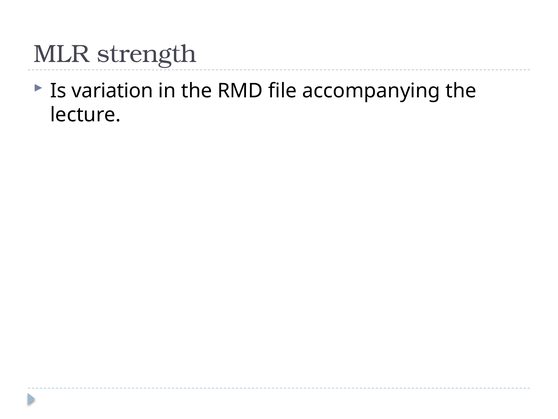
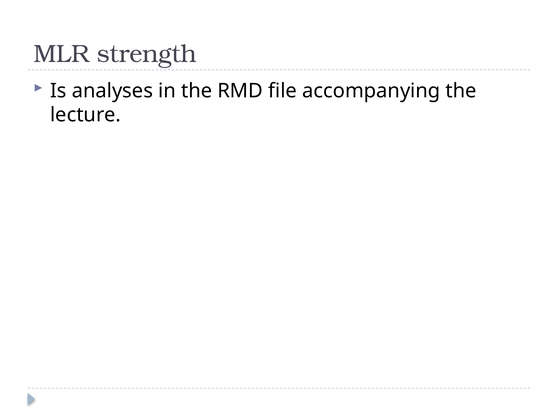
variation: variation -> analyses (112, 91)
